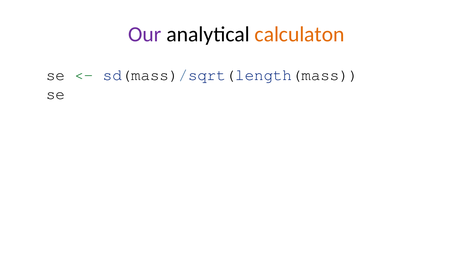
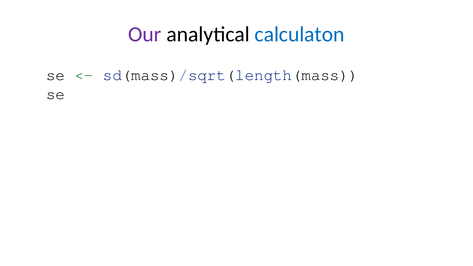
calculaton colour: orange -> blue (300, 34)
